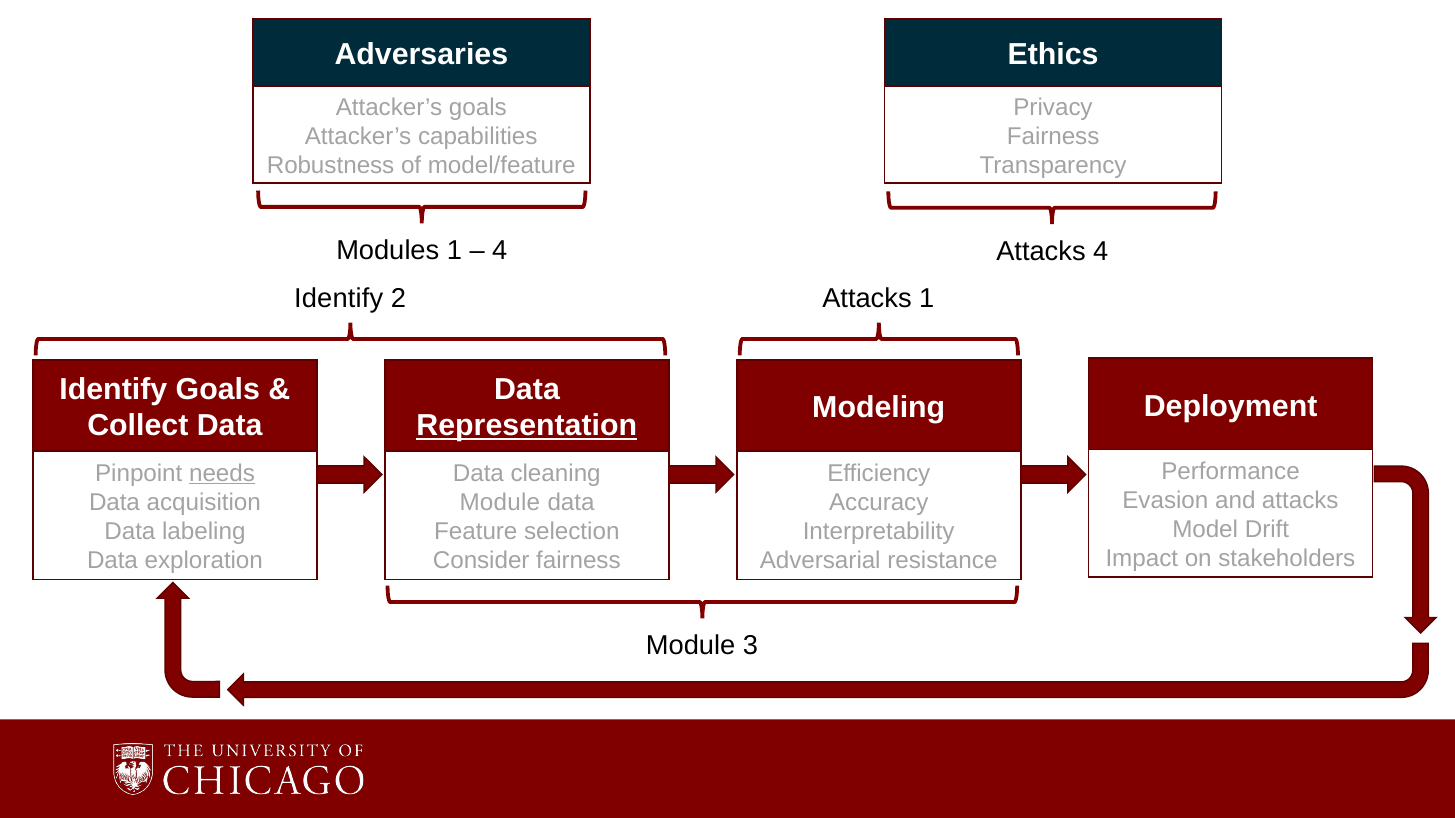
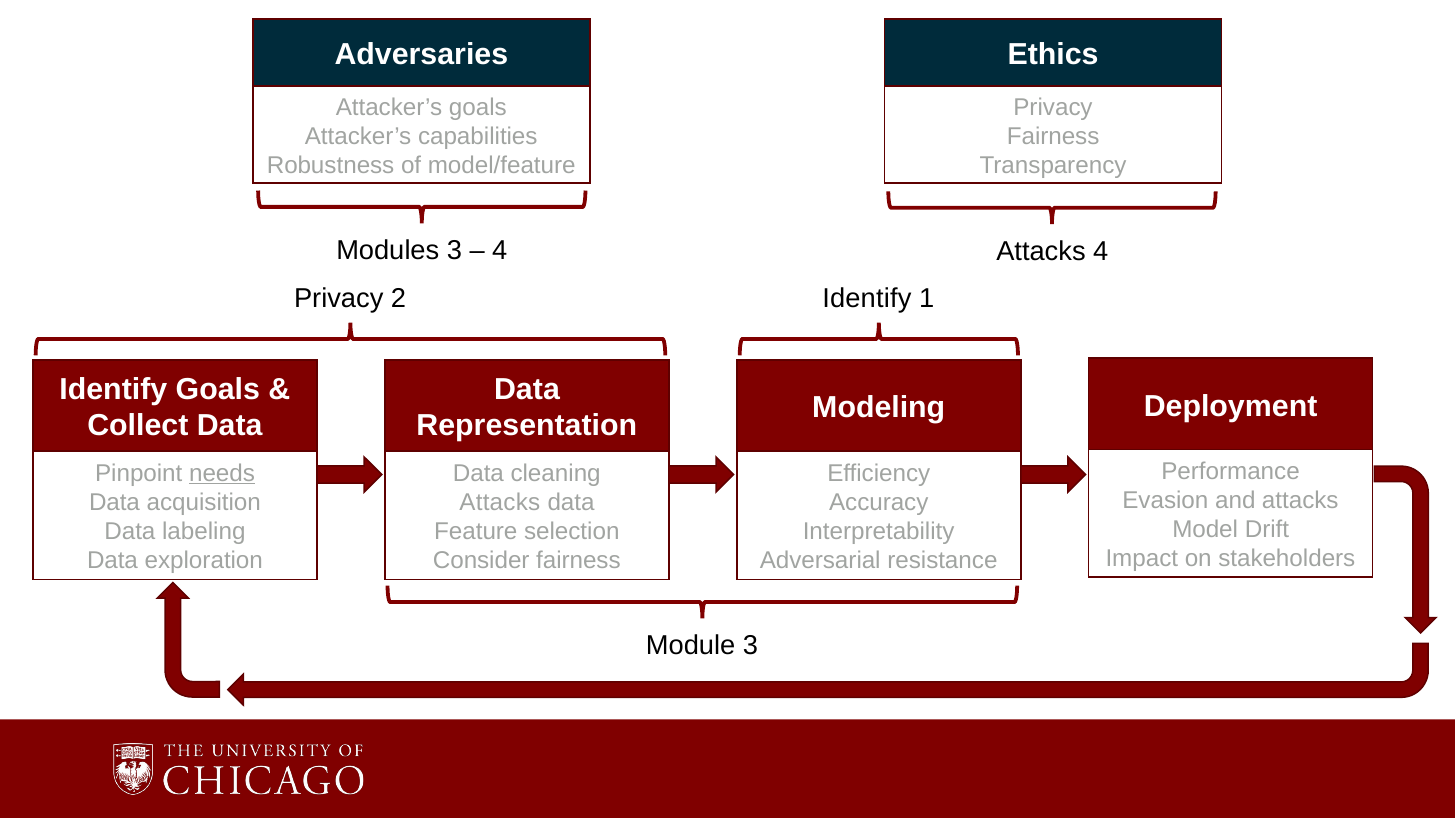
Modules 1: 1 -> 3 (454, 250)
Identify: Identify -> Privacy (339, 299)
Attacks: Attacks -> Identify (867, 299)
Representation underline: present -> none (527, 426)
Module: Module -> Attacks (500, 503)
